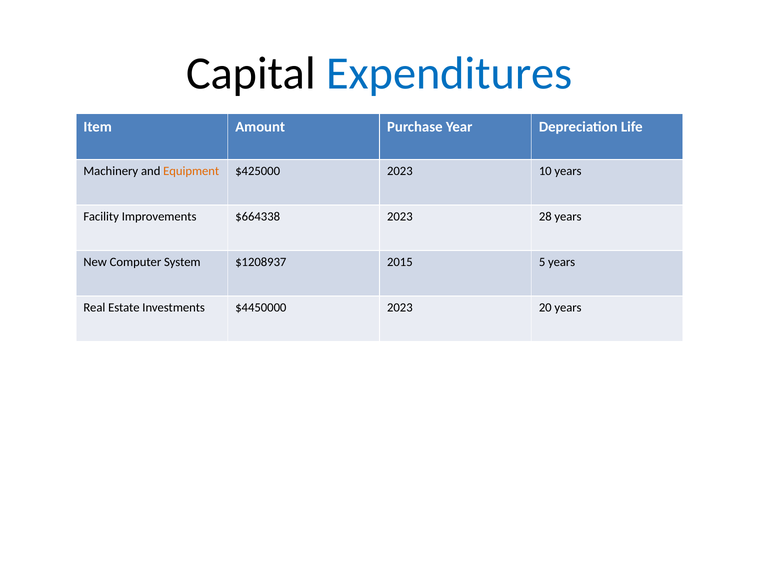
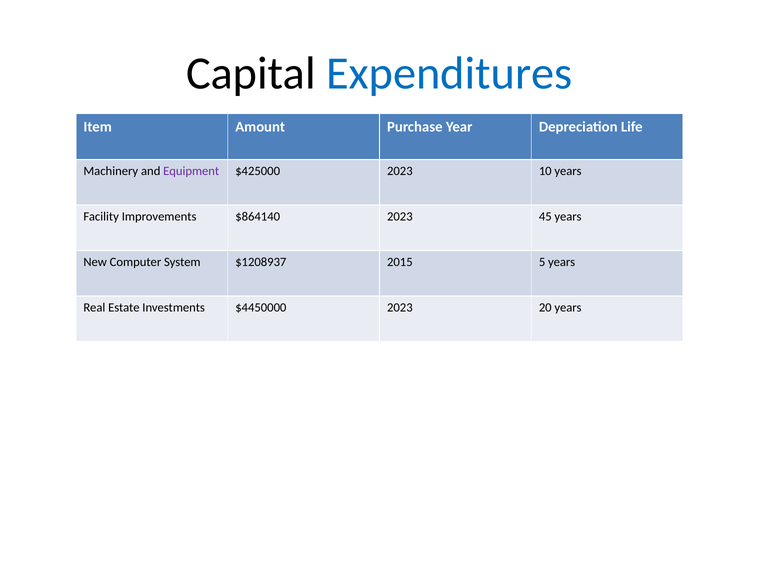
Equipment colour: orange -> purple (191, 171)
$664338: $664338 -> $864140 (258, 217)
28: 28 -> 45 (545, 217)
